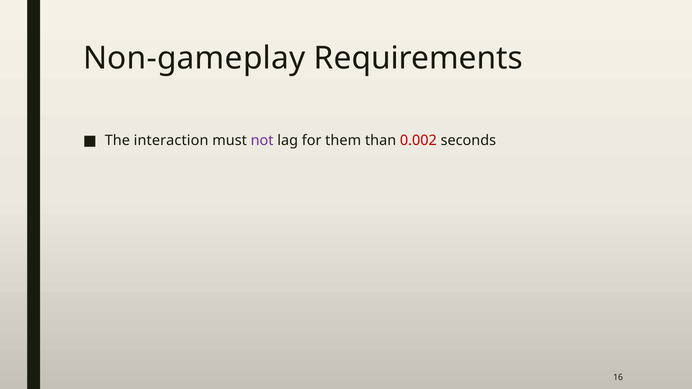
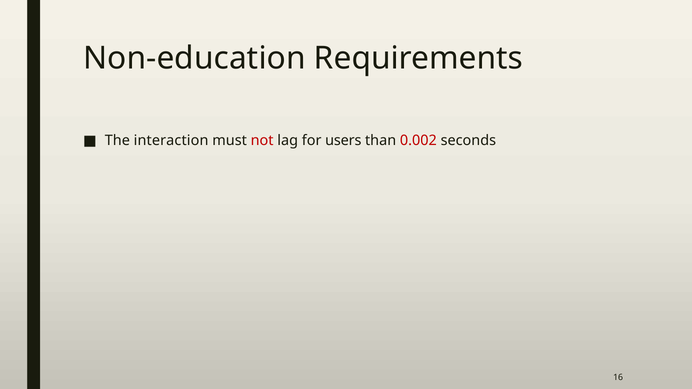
Non-gameplay: Non-gameplay -> Non-education (194, 58)
not colour: purple -> red (262, 141)
them: them -> users (343, 141)
